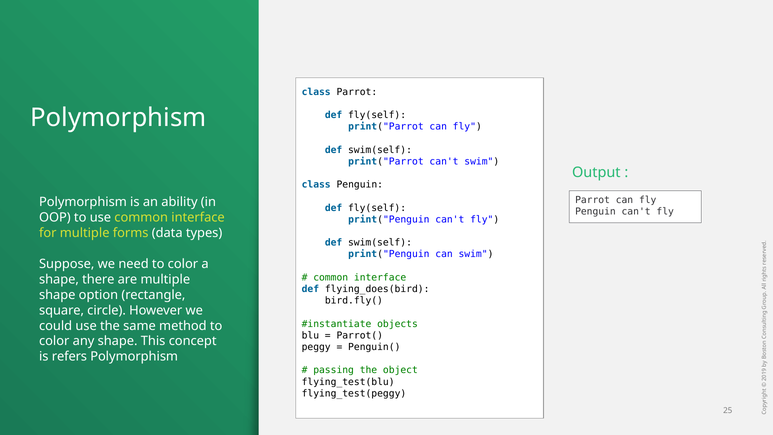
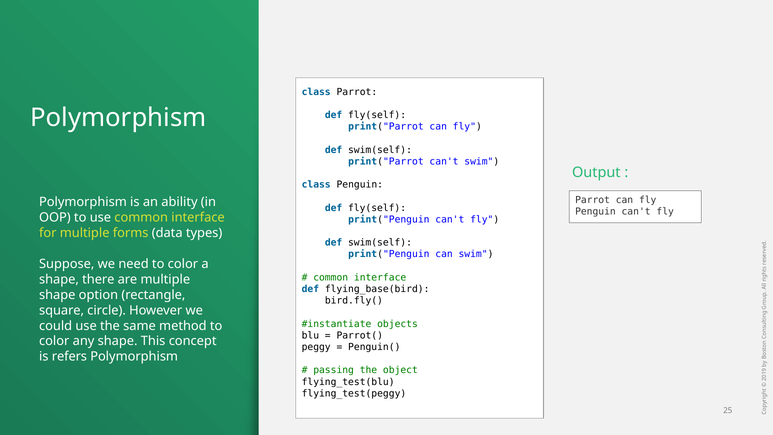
flying_does(bird: flying_does(bird -> flying_base(bird (377, 289)
